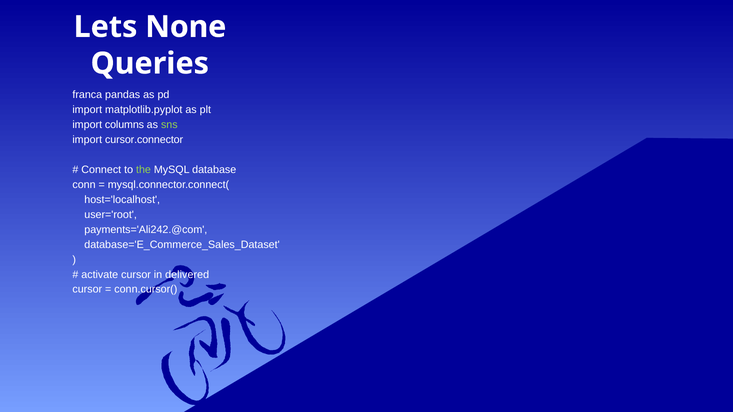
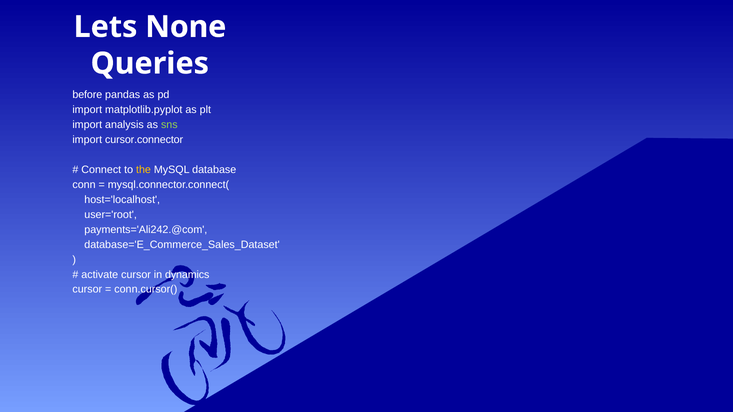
franca: franca -> before (87, 95)
columns: columns -> analysis (124, 125)
the colour: light green -> yellow (143, 170)
delivered: delivered -> dynamics (187, 275)
